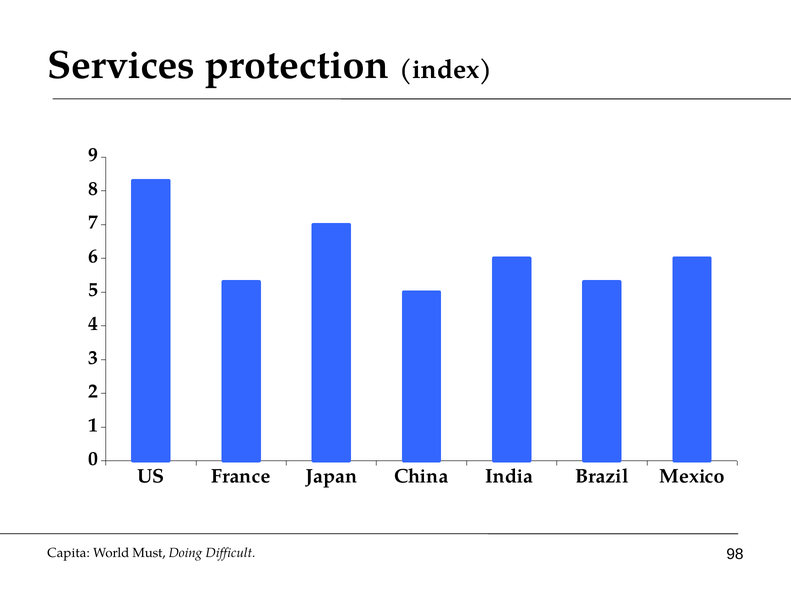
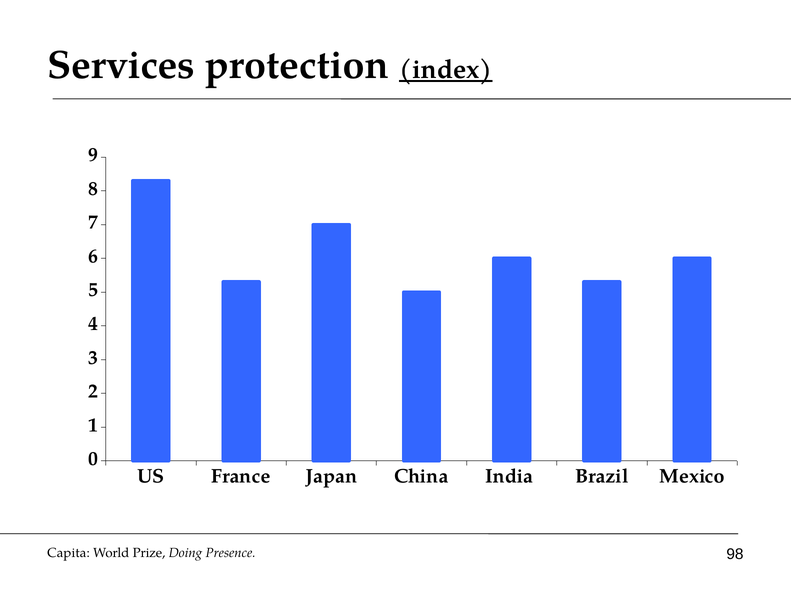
index underline: none -> present (446, 70)
Must: Must -> Prize (149, 553)
Difficult: Difficult -> Presence (231, 553)
